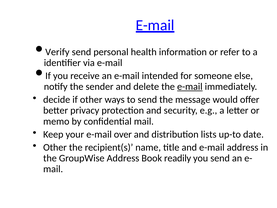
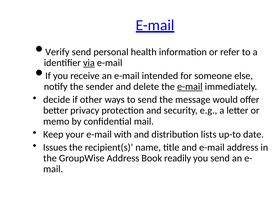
via underline: none -> present (89, 63)
over: over -> with (123, 134)
Other: Other -> Issues (55, 147)
